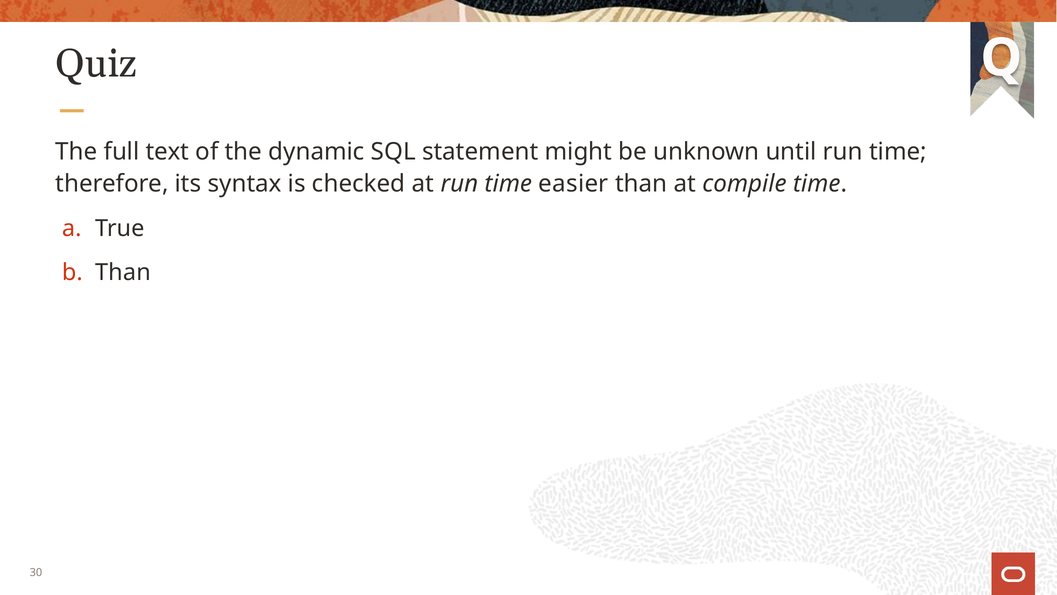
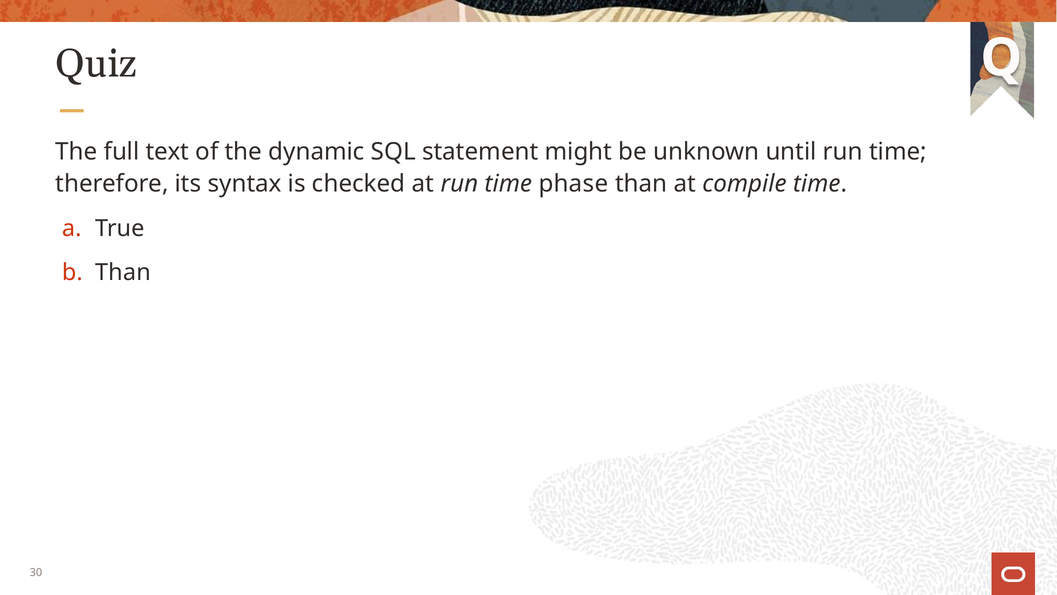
easier: easier -> phase (573, 184)
